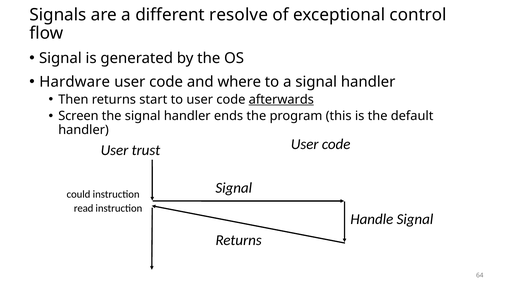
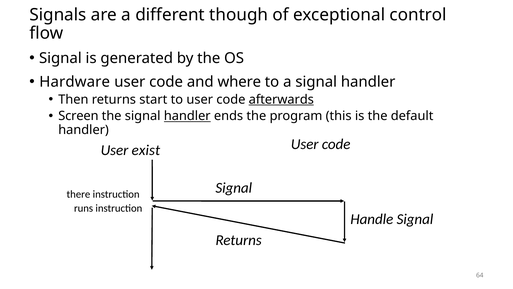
resolve: resolve -> though (239, 15)
handler underline: none -> present (187, 116)
trust: trust -> exist (146, 150)
could: could -> there (78, 194)
read: read -> runs (84, 208)
